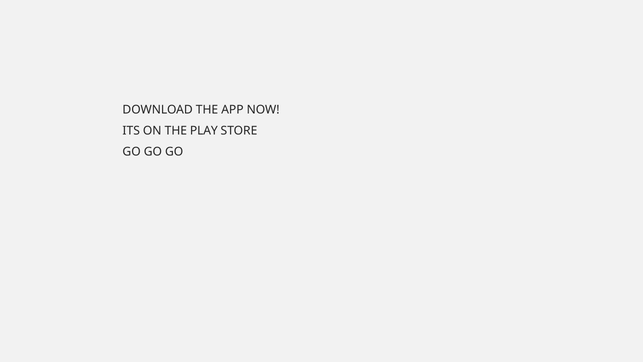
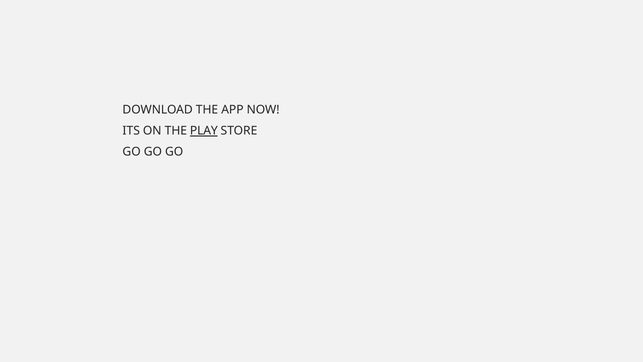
PLAY underline: none -> present (204, 131)
